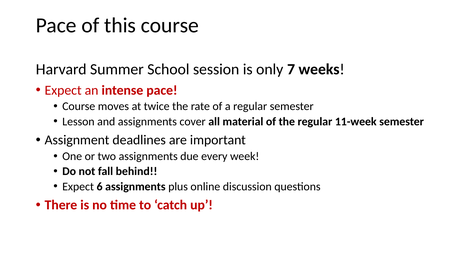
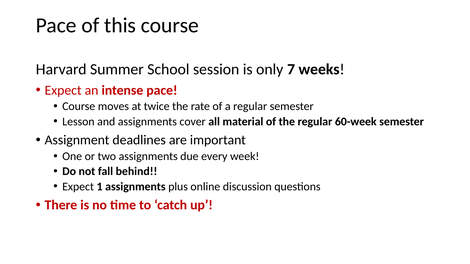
11-week: 11-week -> 60-week (356, 122)
6: 6 -> 1 (100, 187)
